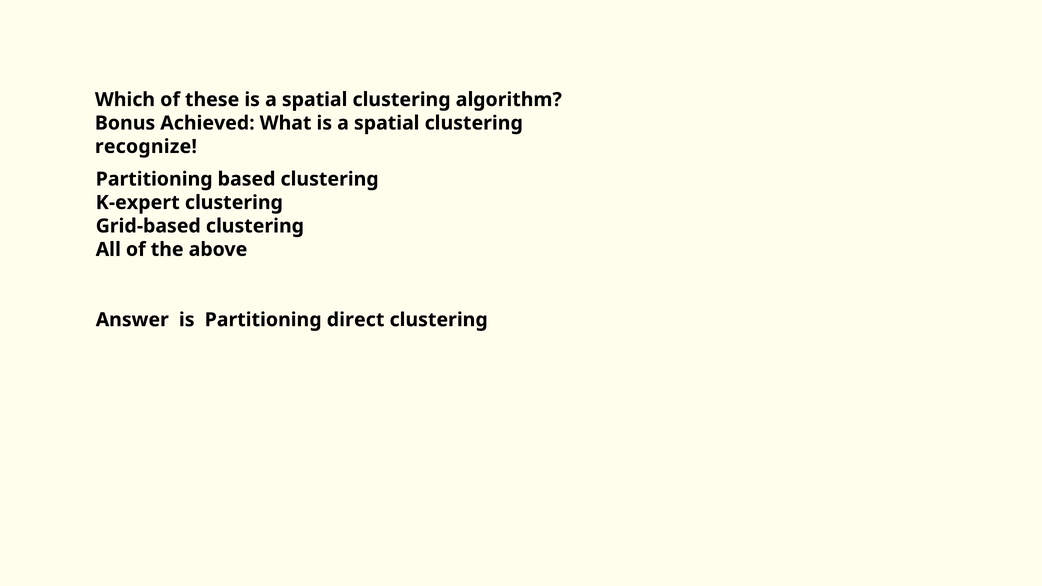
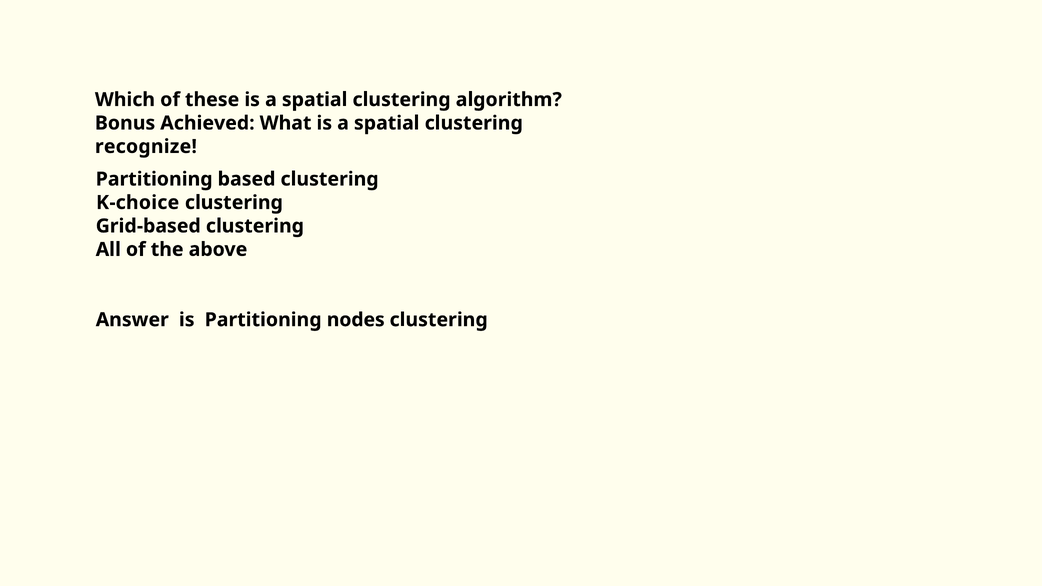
K-expert: K-expert -> K-choice (138, 203)
direct: direct -> nodes (356, 320)
